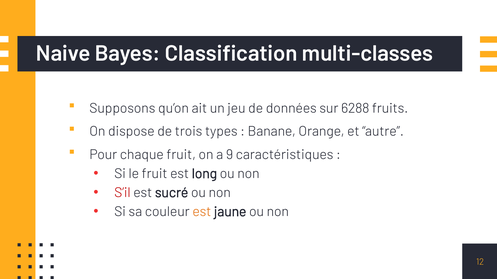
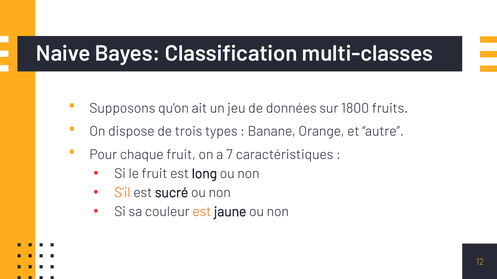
6288: 6288 -> 1800 (355, 108)
9: 9 -> 7 (229, 155)
S’il colour: red -> orange (122, 193)
